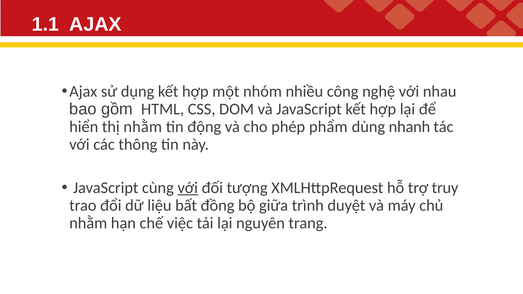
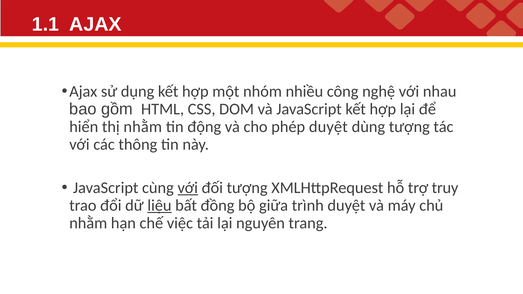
phép phẩm: phẩm -> duyệt (328, 127)
dùng nhanh: nhanh -> tượng (409, 127)
liệu underline: none -> present (159, 206)
